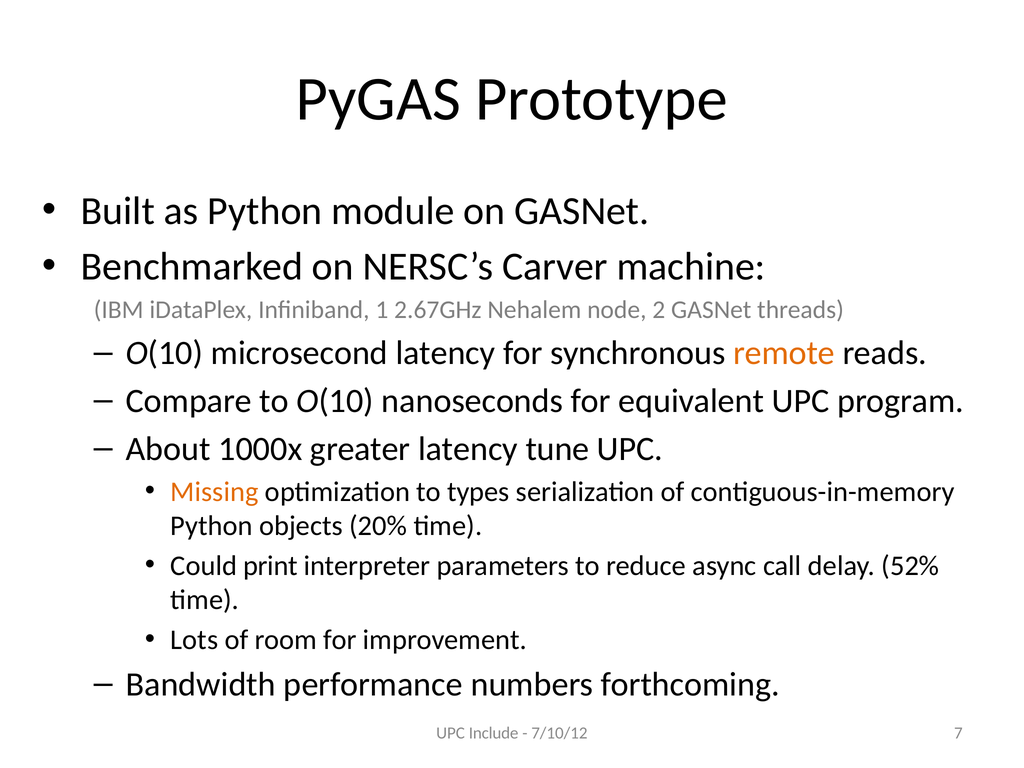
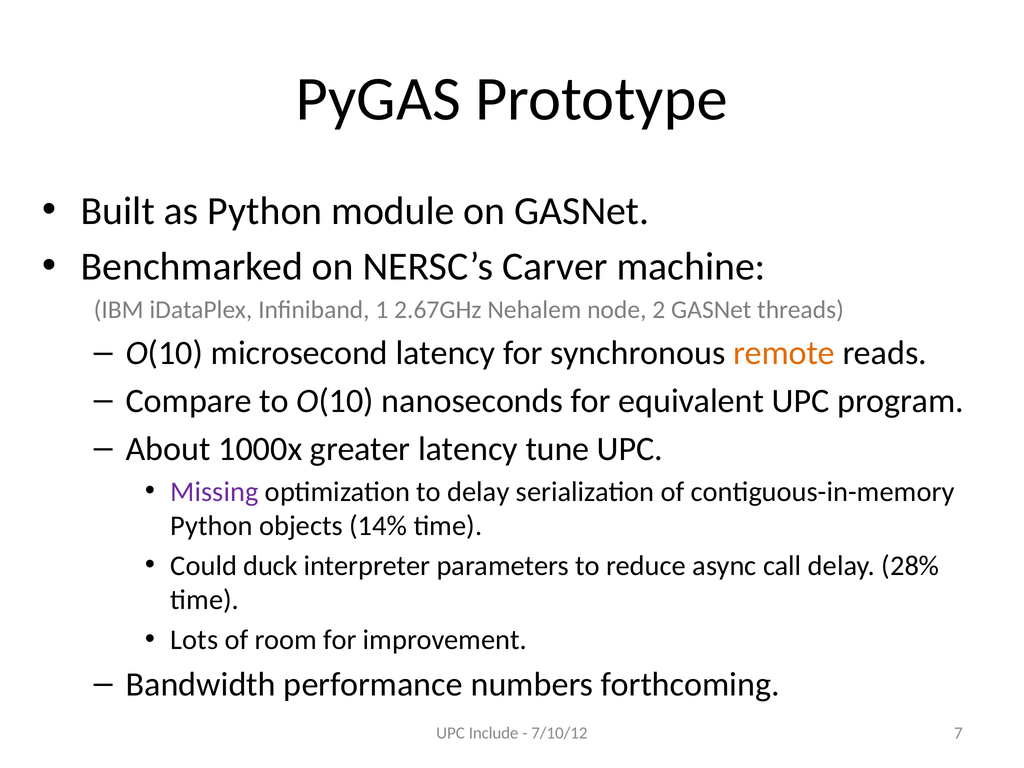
Missing colour: orange -> purple (214, 492)
to types: types -> delay (478, 492)
20%: 20% -> 14% (378, 526)
print: print -> duck (270, 566)
52%: 52% -> 28% (910, 566)
